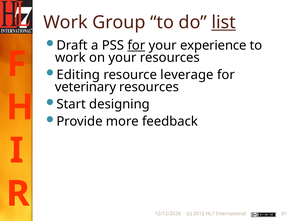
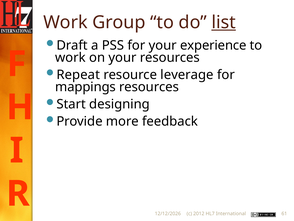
for underline: present -> none (136, 45)
Editing: Editing -> Repeat (78, 75)
veterinary: veterinary -> mappings (85, 87)
